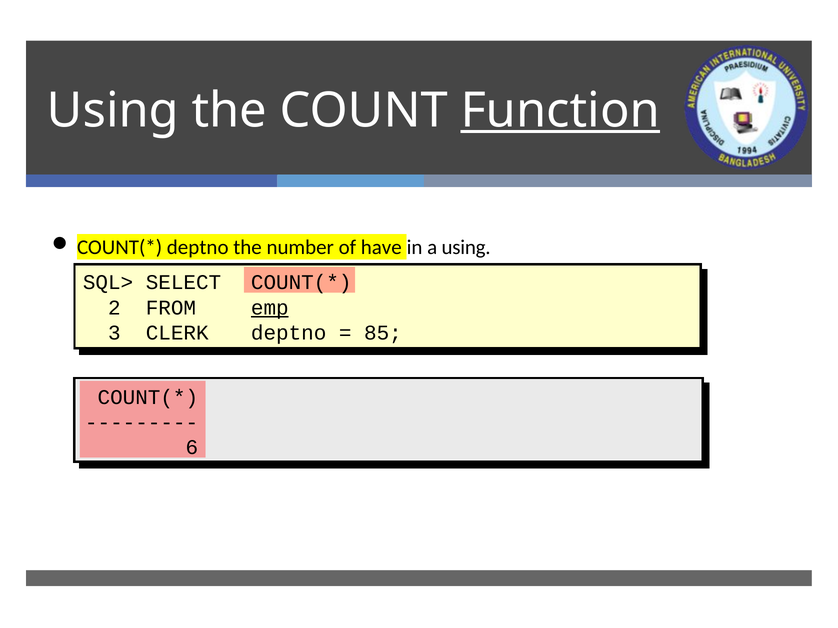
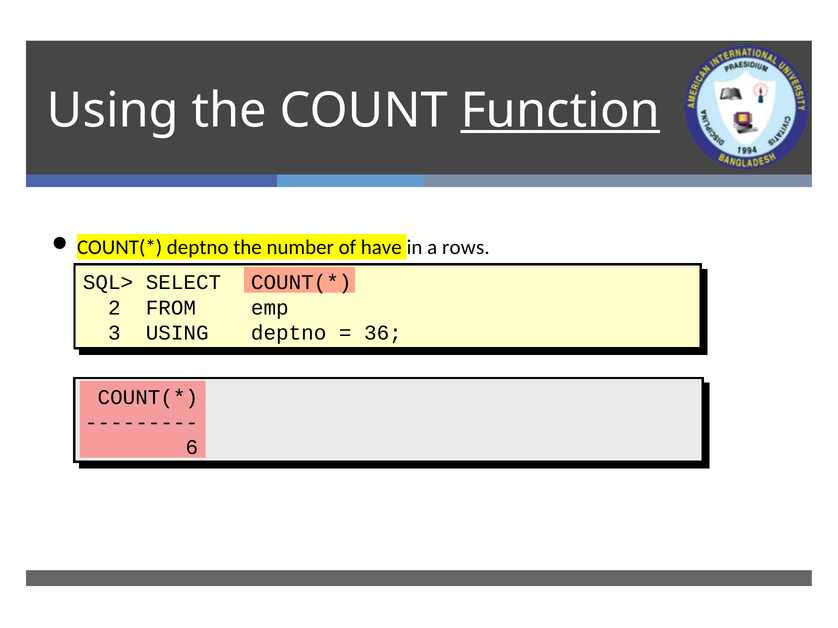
a using: using -> rows (466, 247)
emp underline: present -> none (270, 308)
3 CLERK: CLERK -> USING (177, 333)
85: 85 -> 36 (383, 333)
